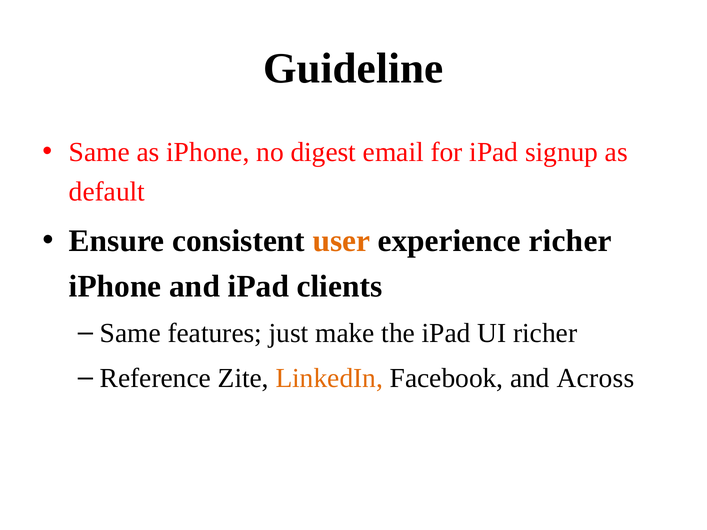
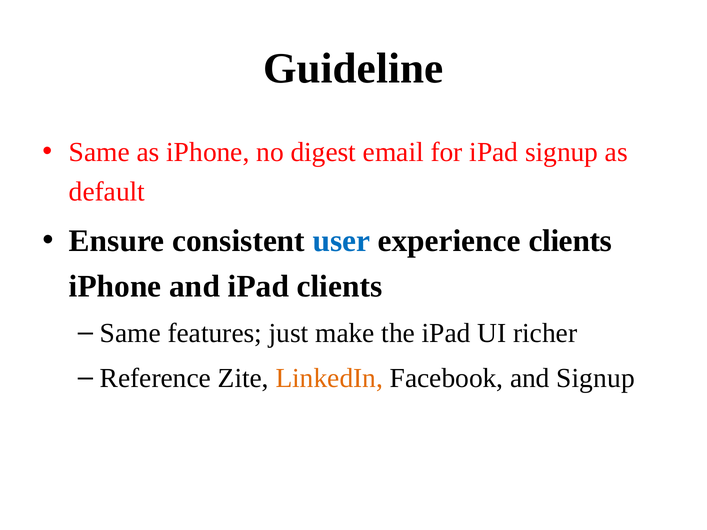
user colour: orange -> blue (341, 241)
experience richer: richer -> clients (570, 241)
and Across: Across -> Signup (595, 379)
